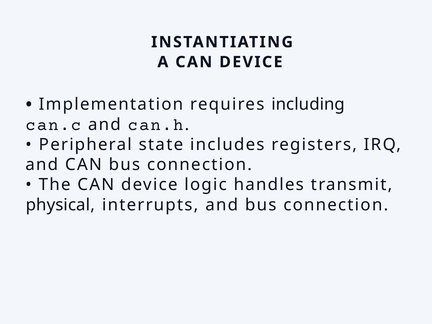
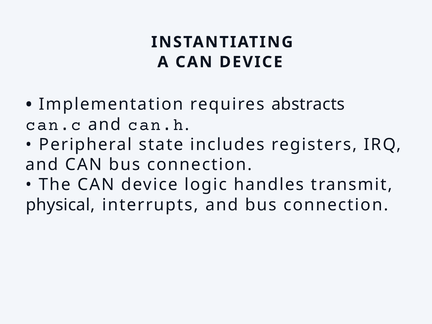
including: including -> abstracts (308, 104)
